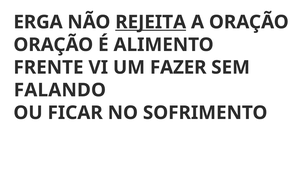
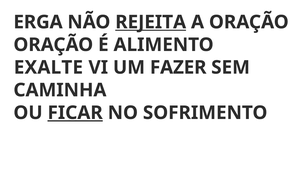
FRENTE: FRENTE -> EXALTE (48, 67)
FALANDO: FALANDO -> CAMINHA (60, 90)
FICAR underline: none -> present (75, 113)
